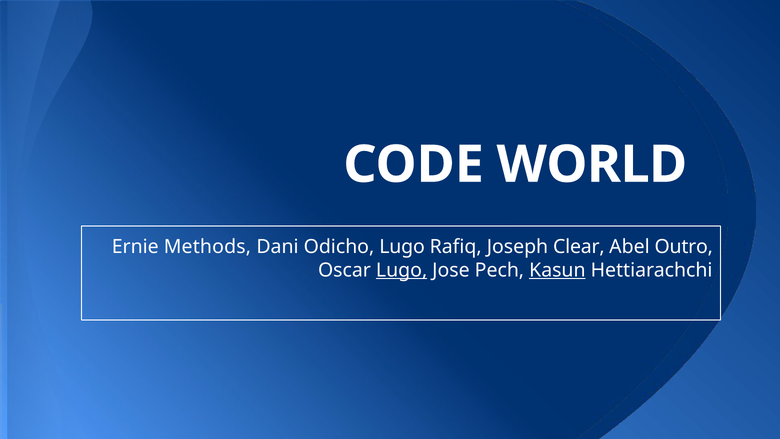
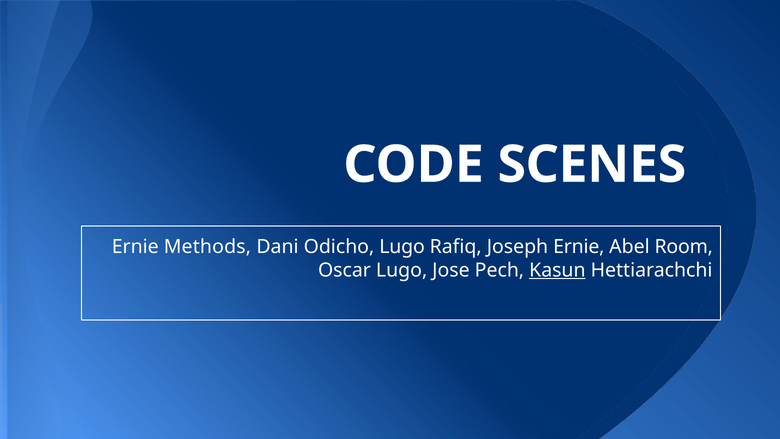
WORLD: WORLD -> SCENES (592, 165)
Joseph Clear: Clear -> Ernie (579, 247)
Outro: Outro -> Room (684, 247)
Lugo underline: present -> none (402, 270)
